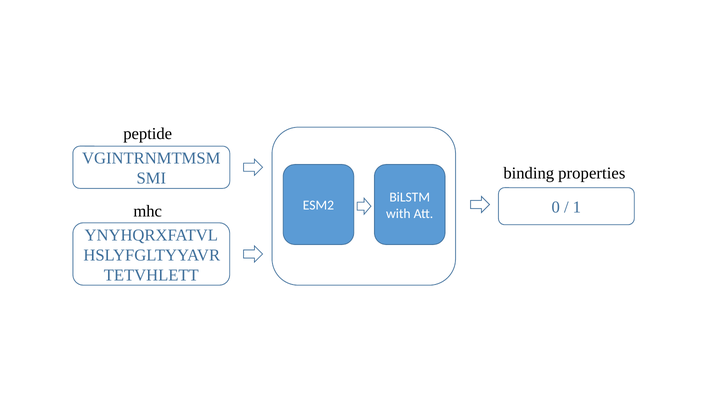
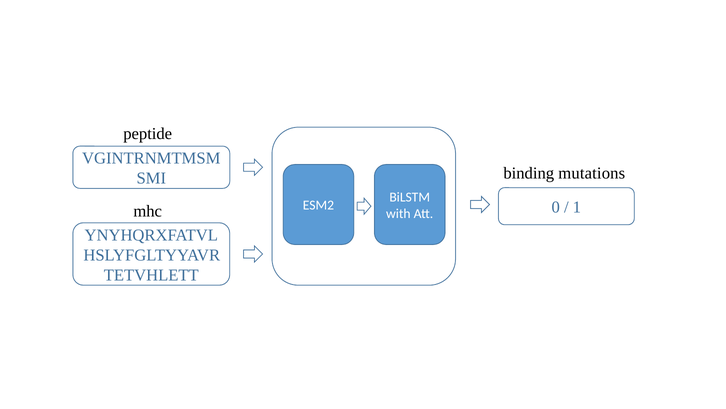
properties: properties -> mutations (592, 173)
